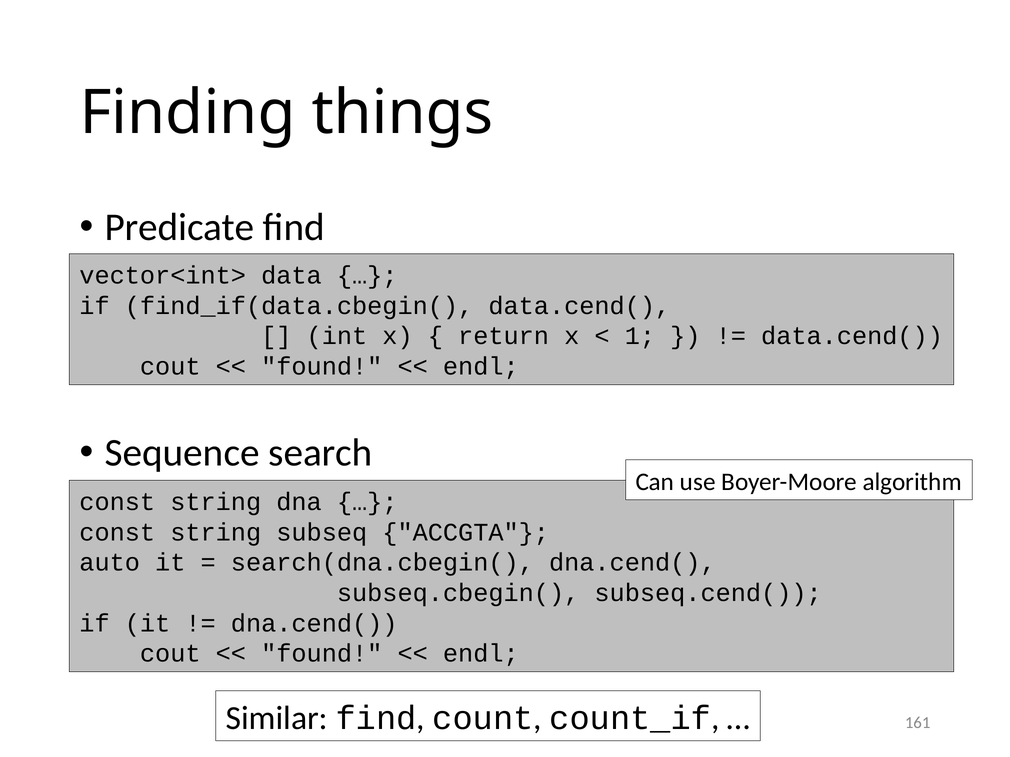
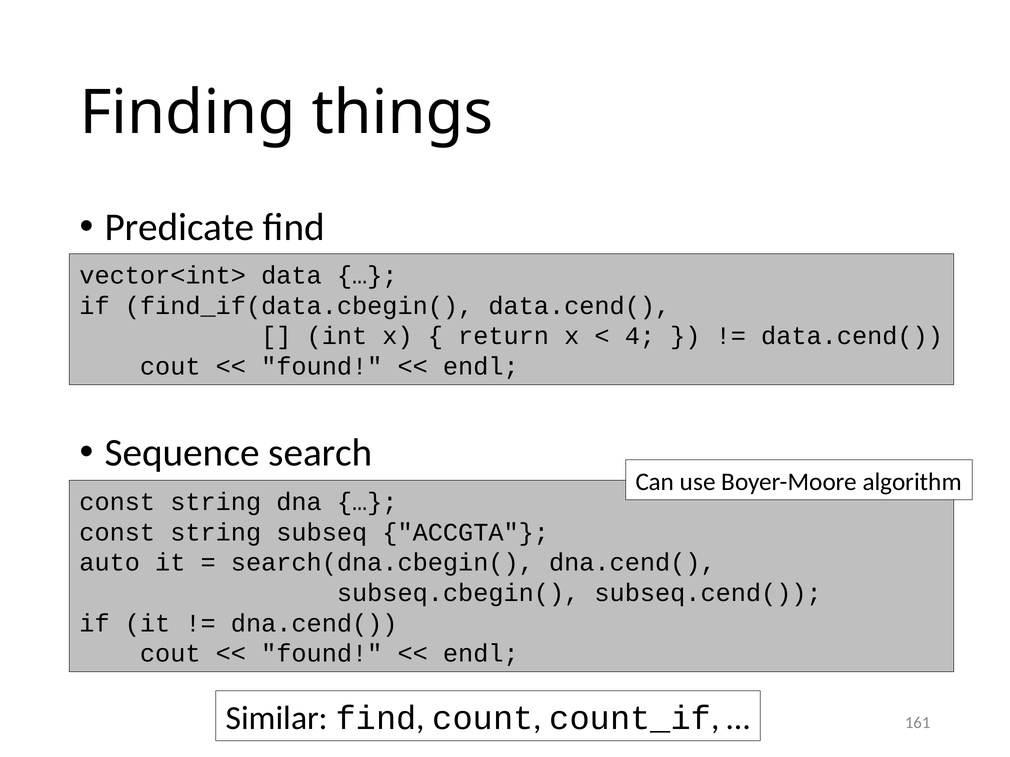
1: 1 -> 4 (640, 336)
